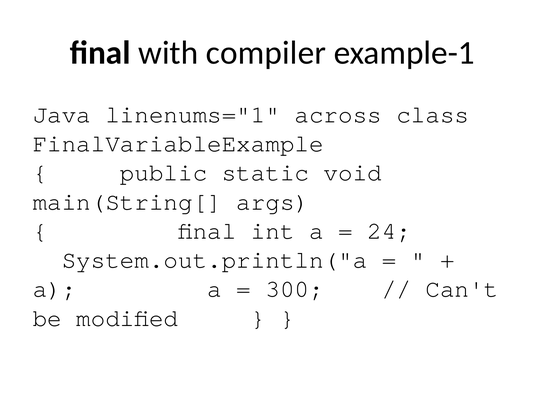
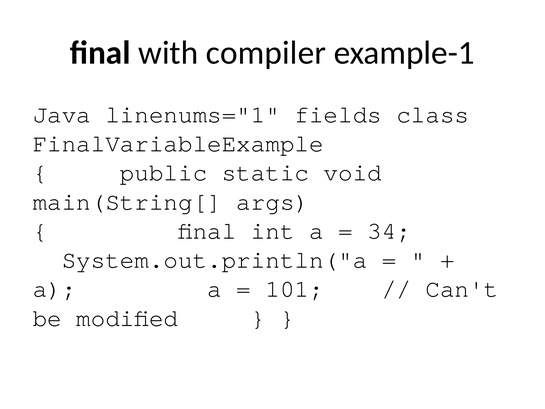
across: across -> fields (338, 114)
24: 24 -> 34 (389, 231)
300: 300 -> 101 (295, 289)
